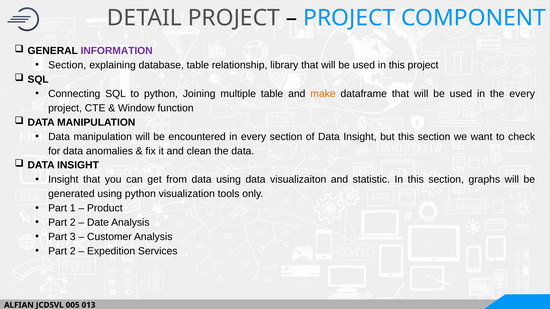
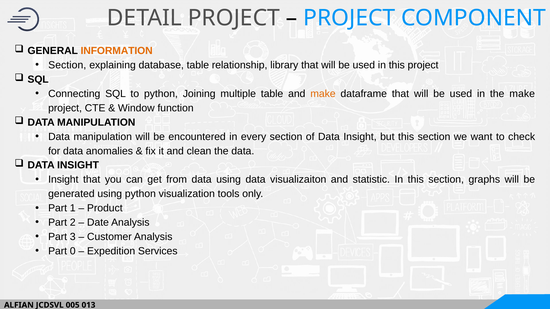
INFORMATION colour: purple -> orange (117, 51)
the every: every -> make (522, 94)
2: 2 -> 0 (73, 251)
